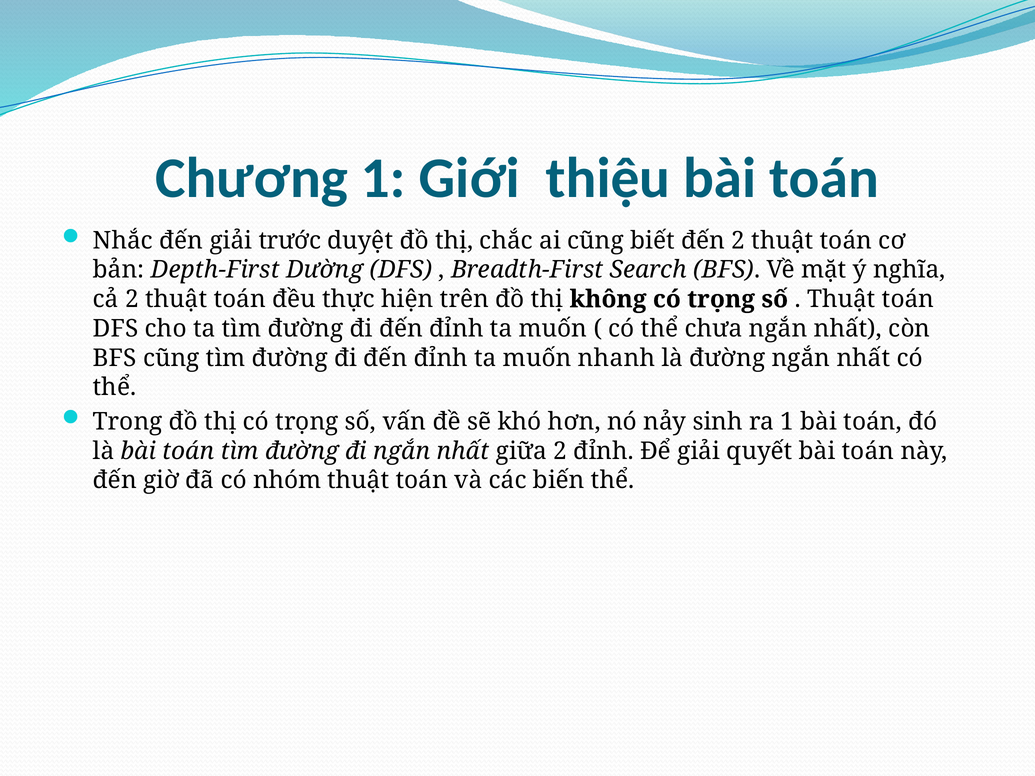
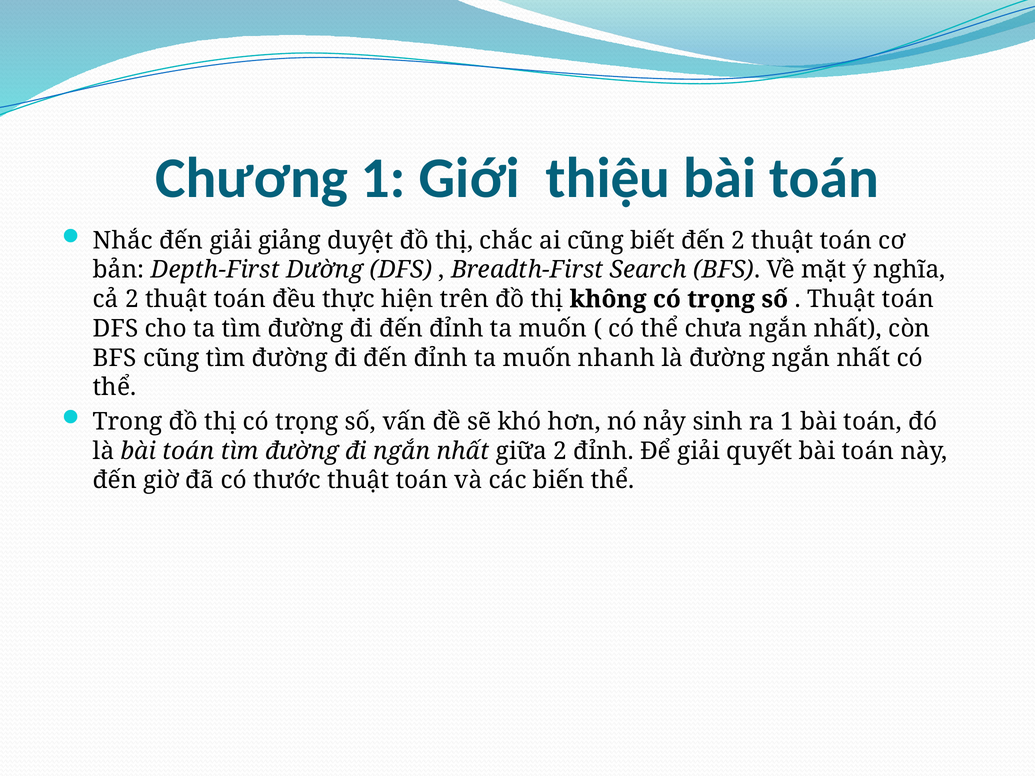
trước: trước -> giảng (290, 241)
nhóm: nhóm -> thước (287, 481)
